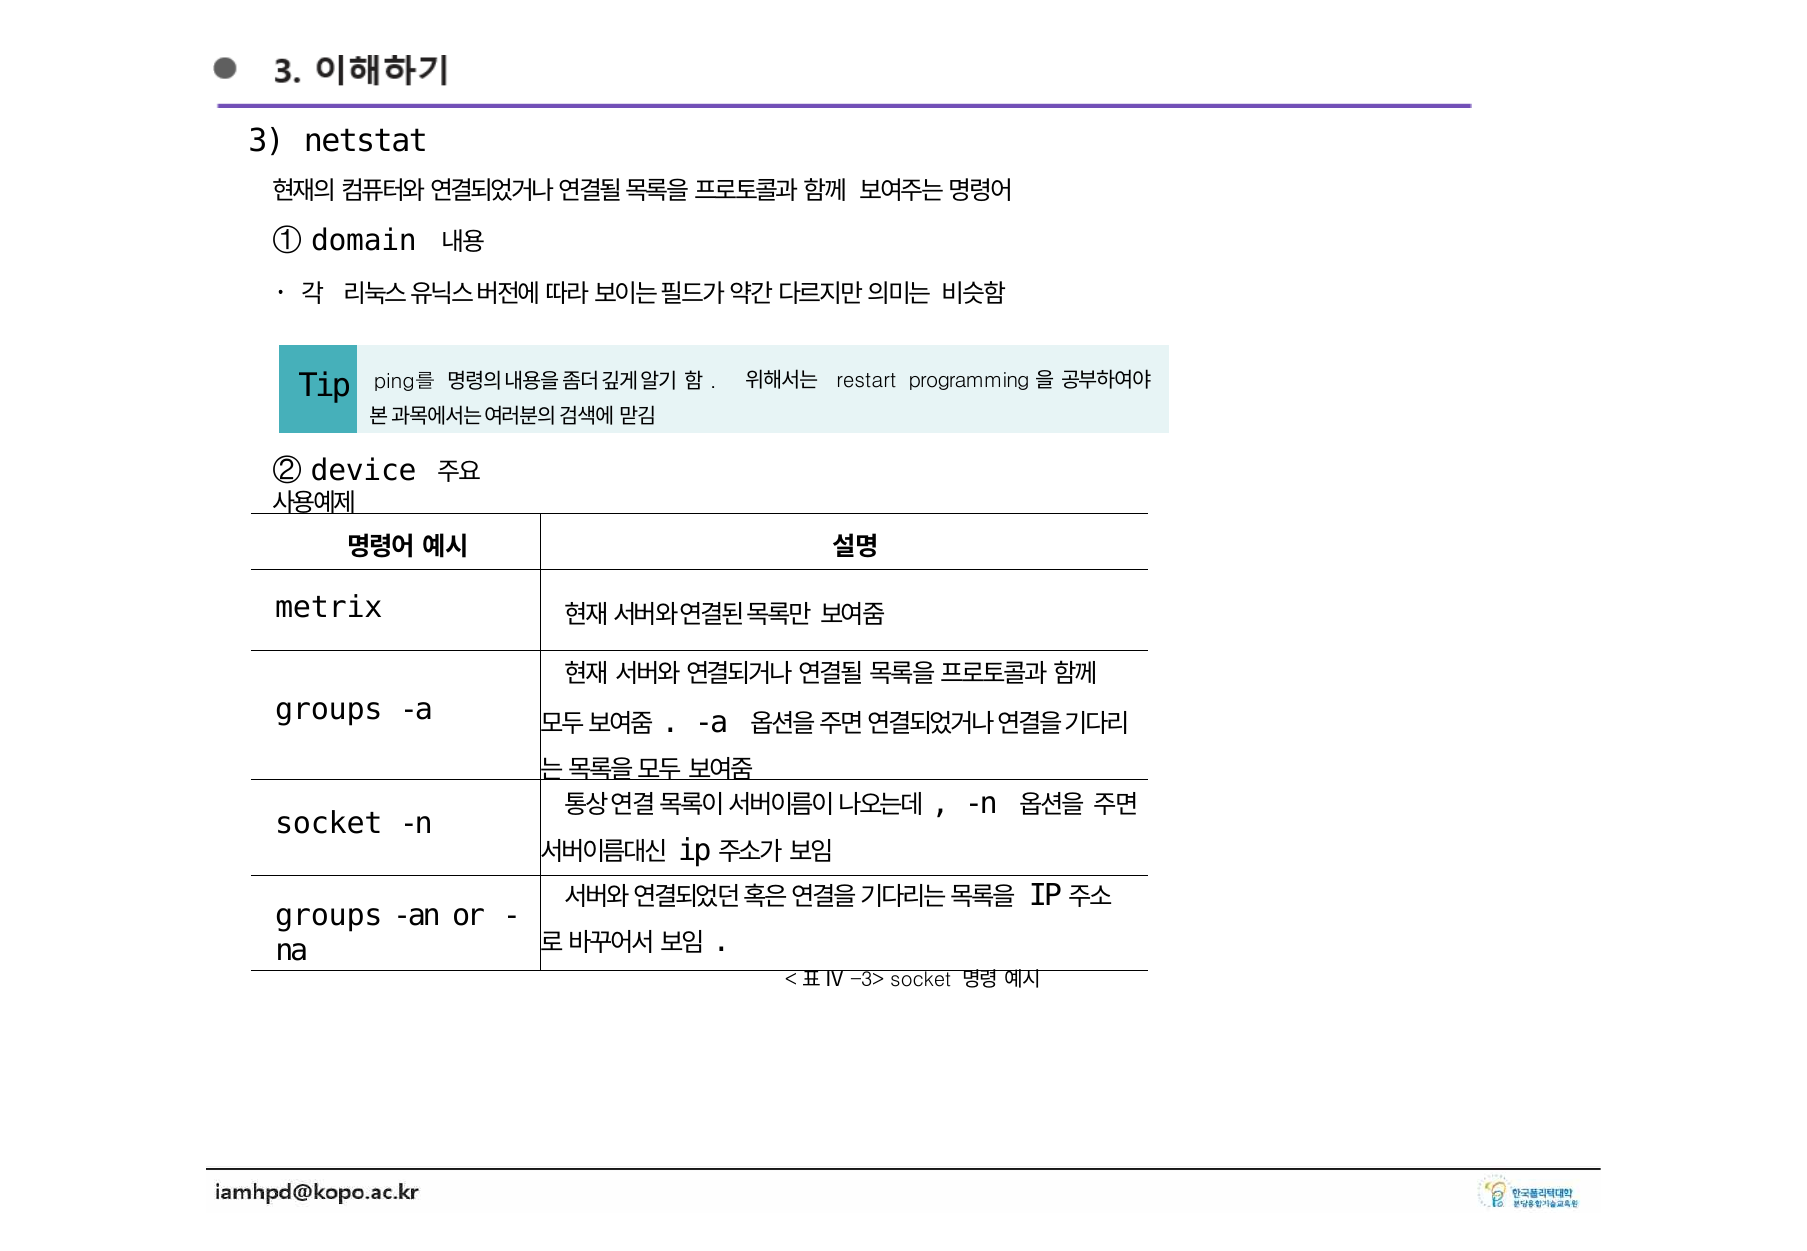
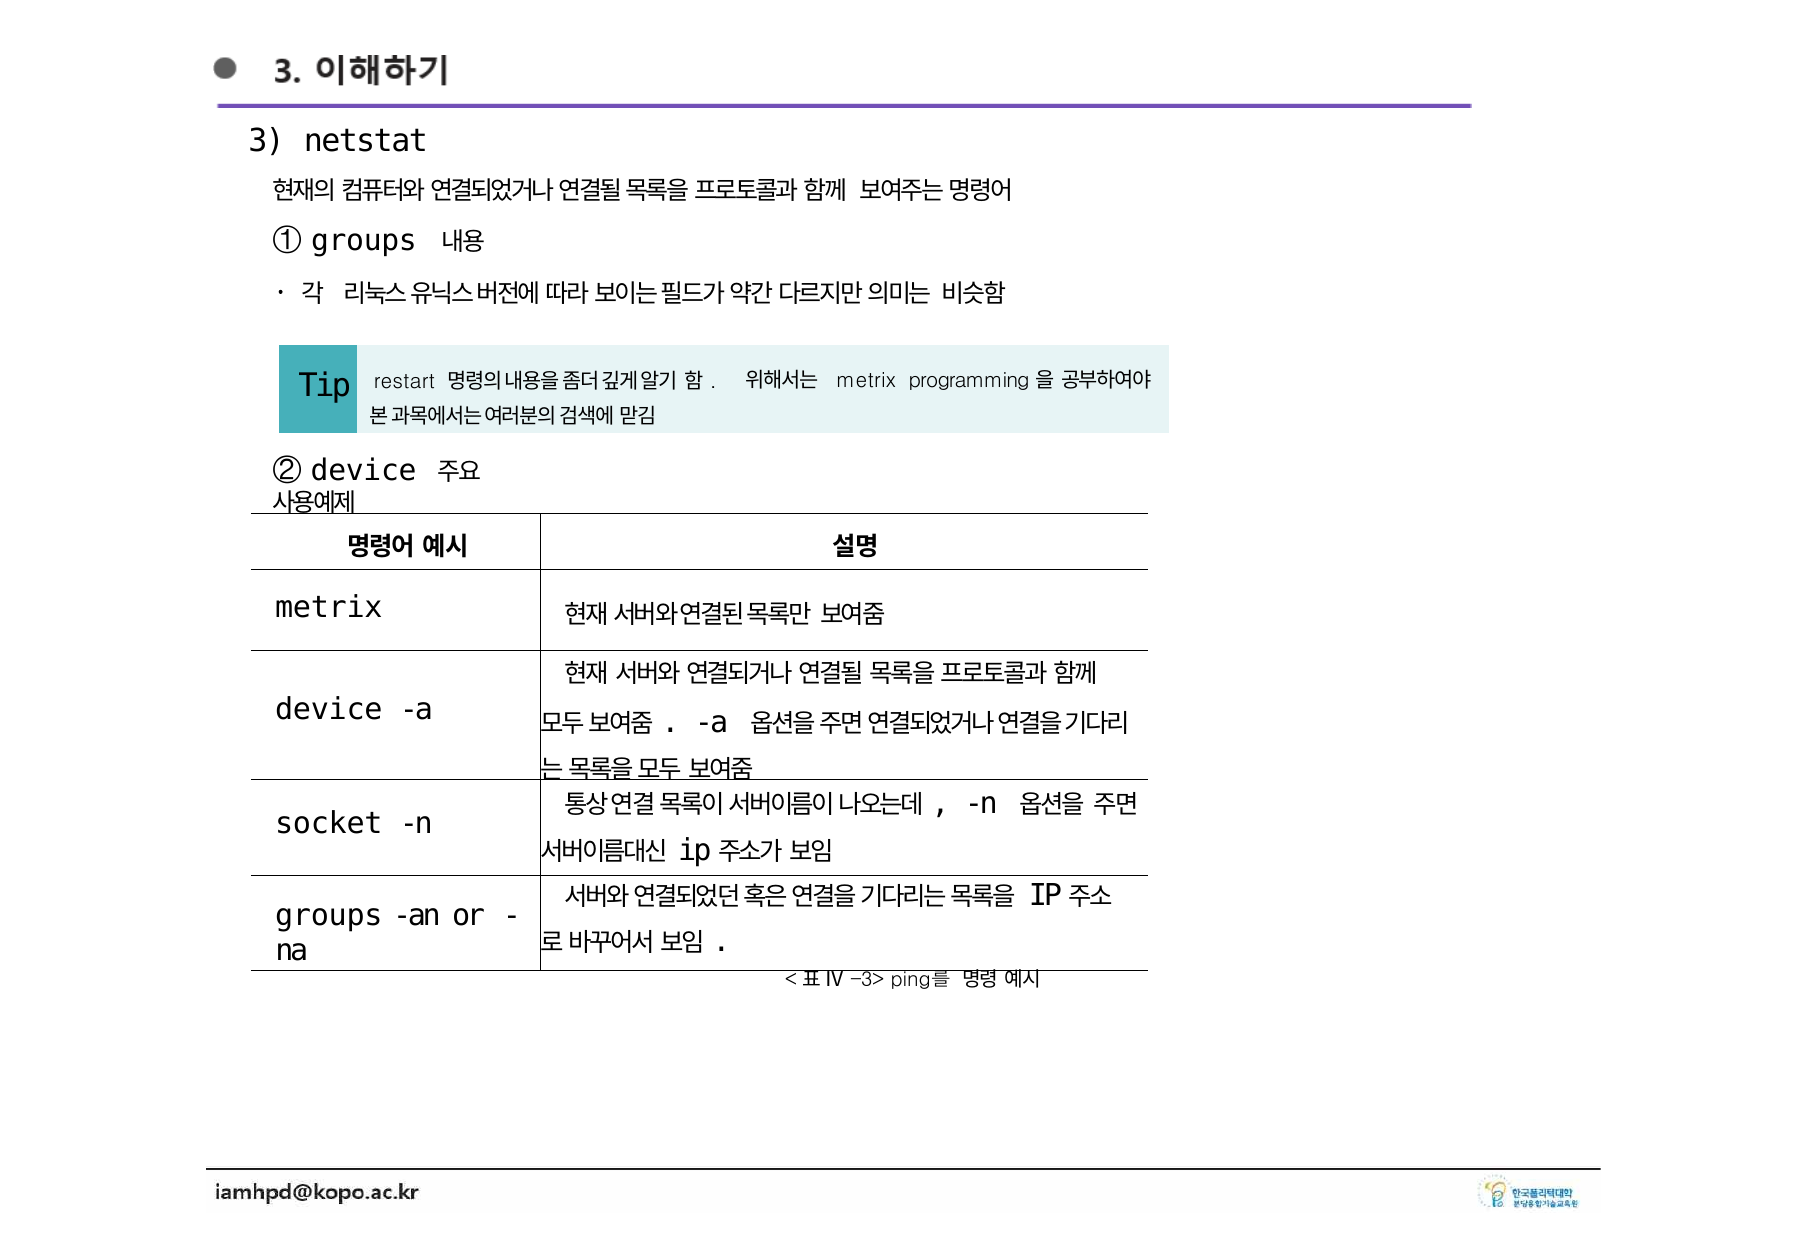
① domain: domain -> groups (364, 241)
ping를: ping를 -> restart (405, 382)
restart: restart -> metrix (866, 380)
groups: groups -> device (329, 709)
socket: socket -> ping를 (921, 979)
